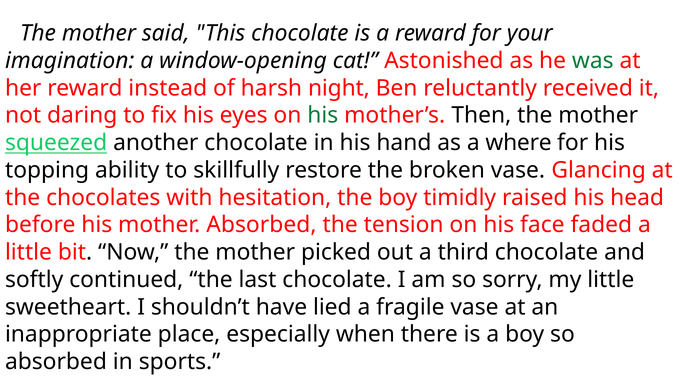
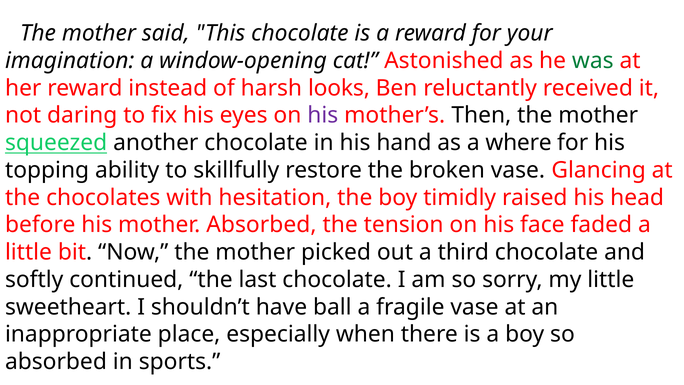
night: night -> looks (339, 88)
his colour: green -> purple (323, 115)
lied: lied -> ball (332, 307)
